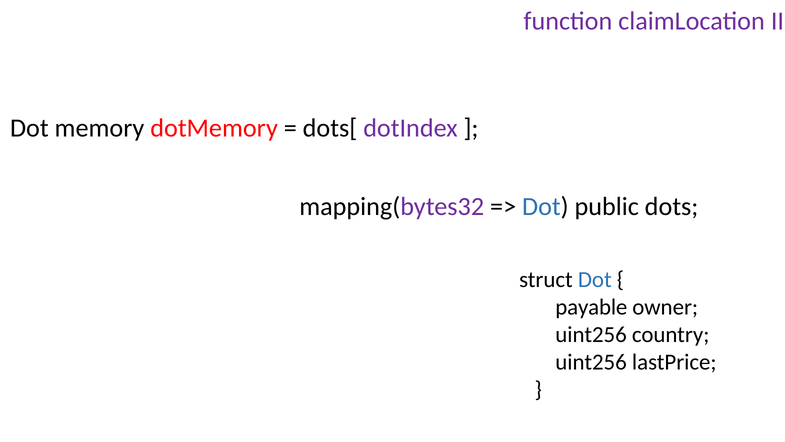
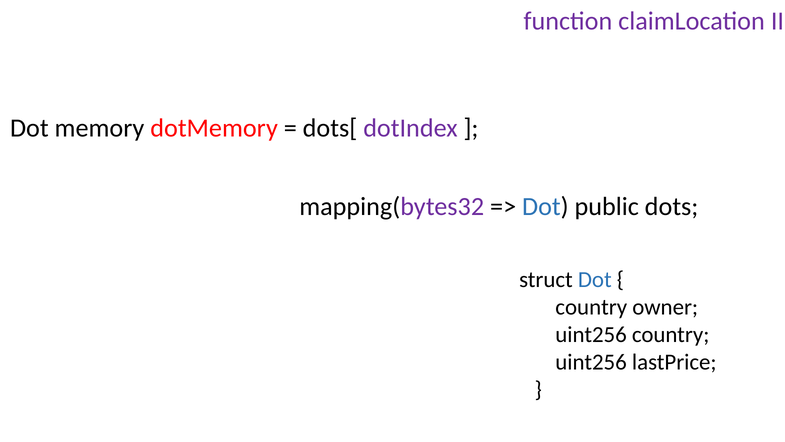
payable: payable -> country (591, 307)
